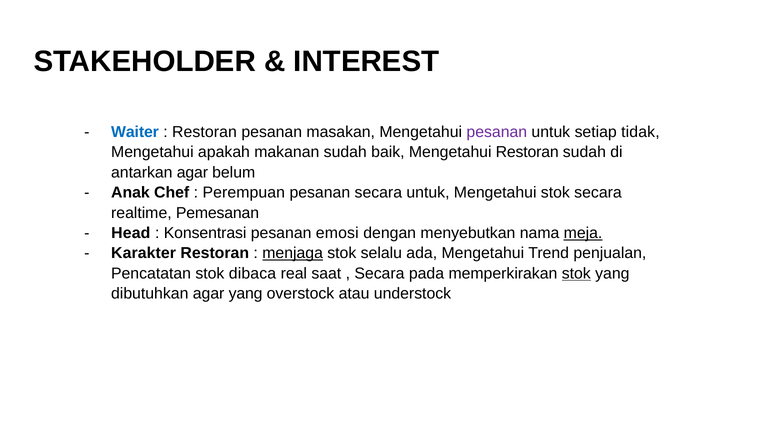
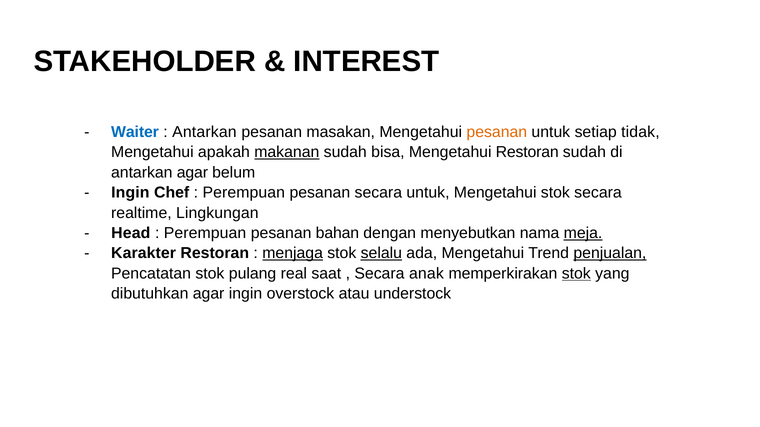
Restoran: Restoran -> Antarkan (204, 132)
pesanan colour: purple -> orange (497, 132)
makanan underline: none -> present (287, 152)
baik: baik -> bisa (388, 152)
Anak: Anak -> Ingin (130, 193)
Pemesanan: Pemesanan -> Lingkungan (217, 213)
Konsentrasi: Konsentrasi -> Perempuan (205, 233)
emosi: emosi -> bahan (337, 233)
selalu underline: none -> present (381, 254)
penjualan underline: none -> present (610, 254)
dibaca: dibaca -> pulang (253, 274)
pada: pada -> anak (426, 274)
agar yang: yang -> ingin (246, 294)
